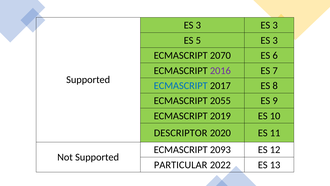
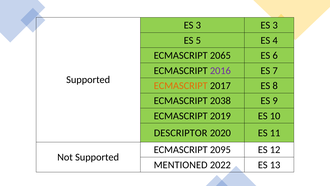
5 ES 3: 3 -> 4 (275, 40)
2070: 2070 -> 2065 (220, 55)
ECMASCRIPT colour: blue -> orange (181, 86)
2055: 2055 -> 2038 (220, 101)
2093: 2093 -> 2095 (220, 149)
PARTICULAR: PARTICULAR -> MENTIONED (181, 165)
